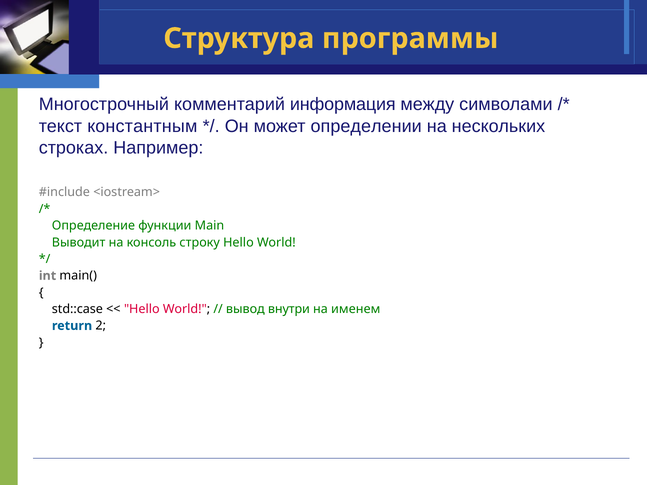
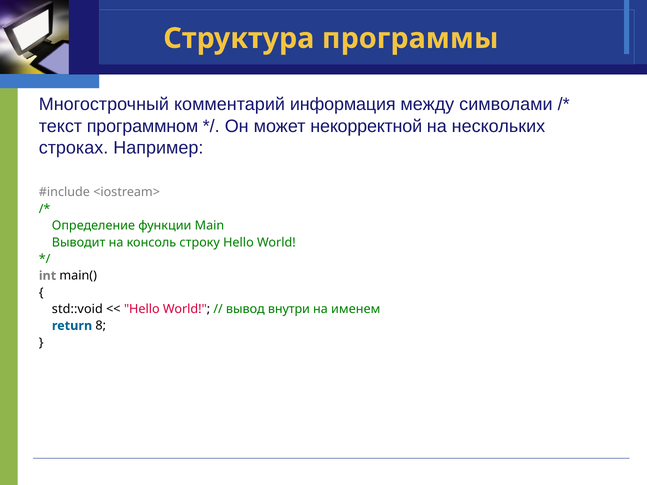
константным: константным -> программном (143, 126)
определении: определении -> некорректной (366, 126)
std::case: std::case -> std::void (77, 309)
2: 2 -> 8 (101, 326)
